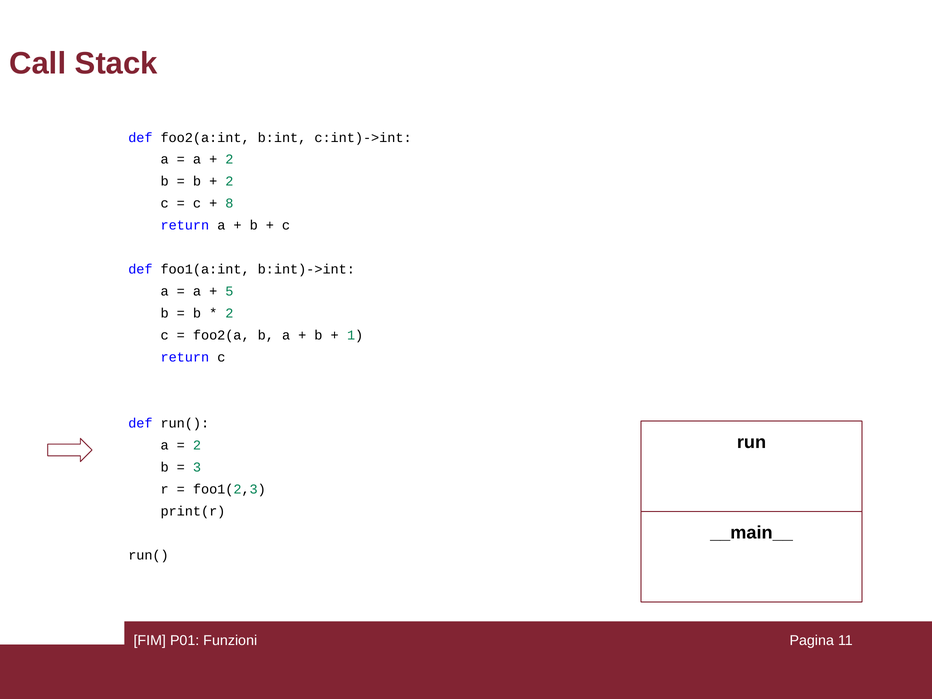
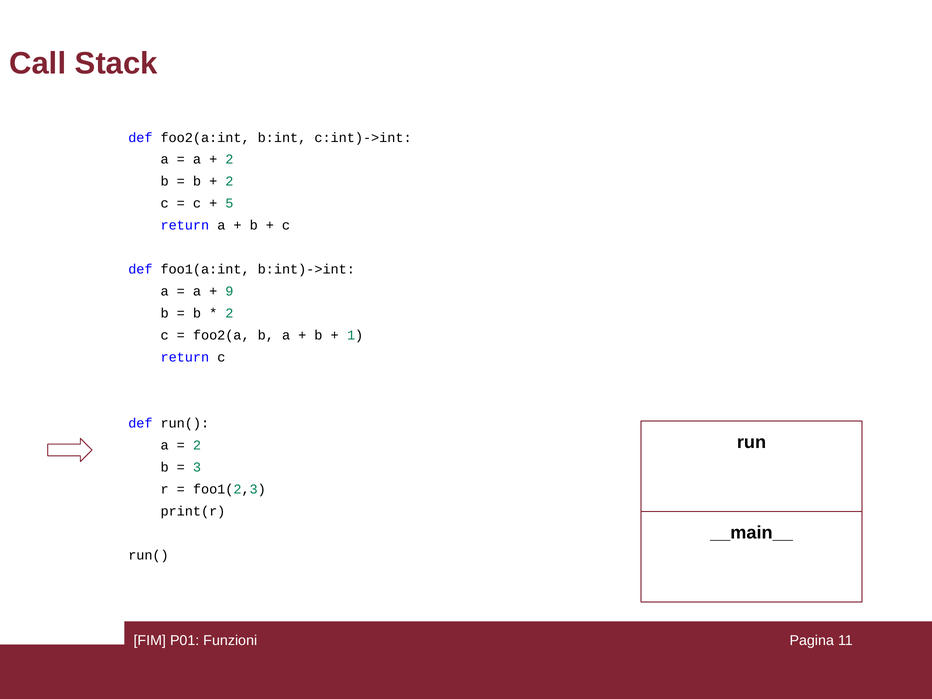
8: 8 -> 5 (229, 203)
5: 5 -> 9 (229, 291)
